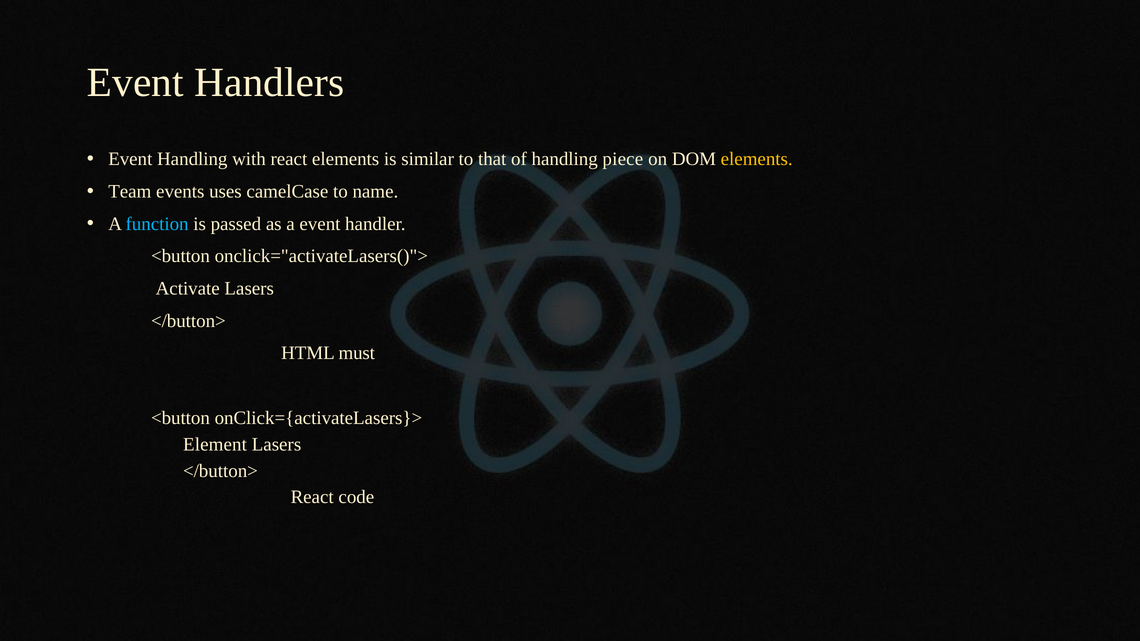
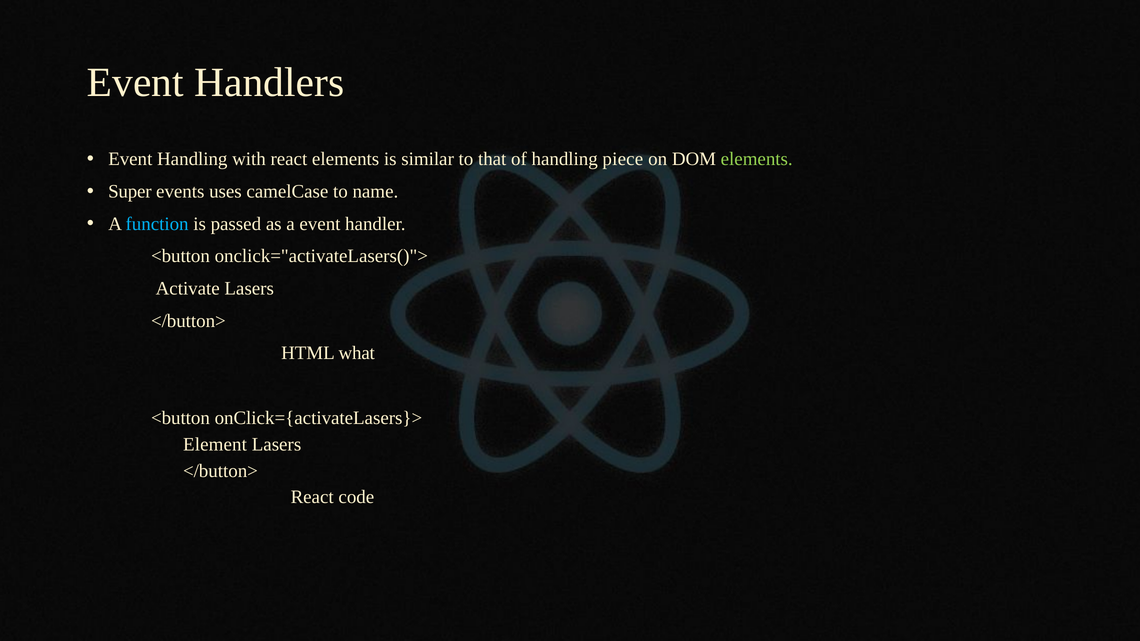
elements colour: yellow -> light green (757, 159)
Team: Team -> Super (130, 191)
must: must -> what (357, 353)
